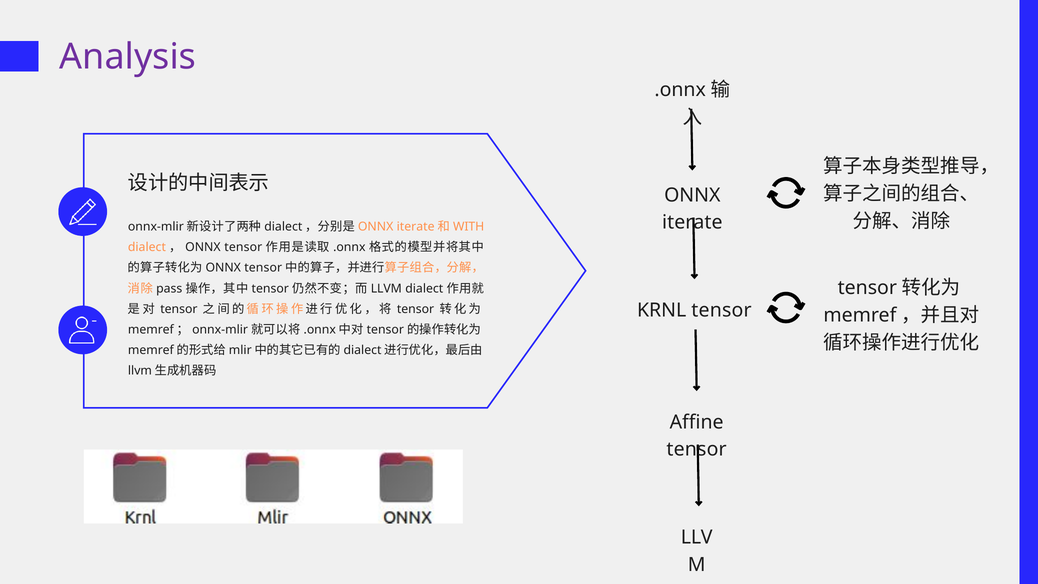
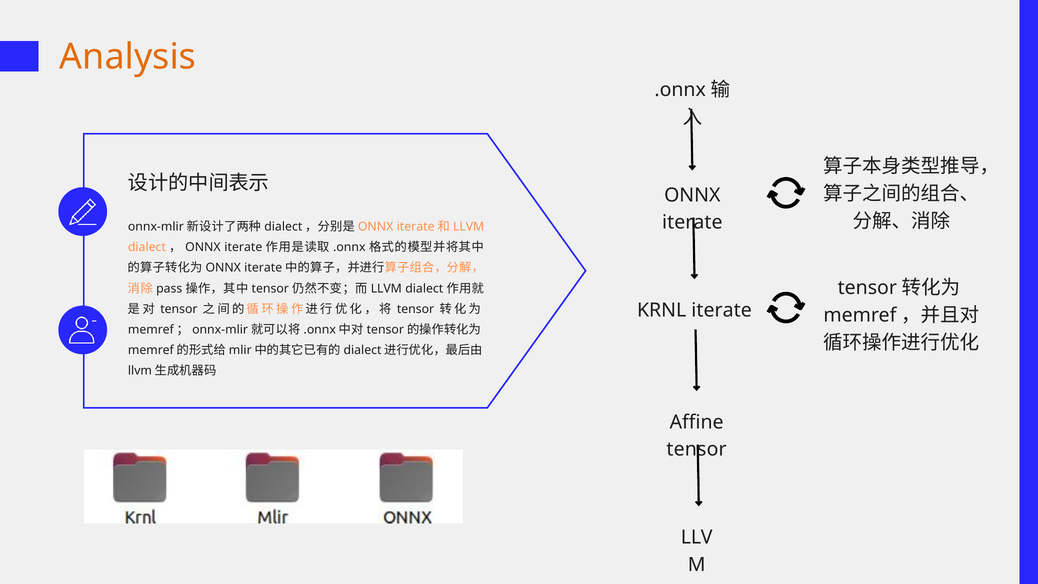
Analysis colour: purple -> orange (128, 57)
WITH: WITH -> LLVM (469, 227)
tensor: tensor -> iterate (243, 247)
tensor: tensor -> iterate (263, 268)
KRNL tensor: tensor -> iterate (722, 310)
